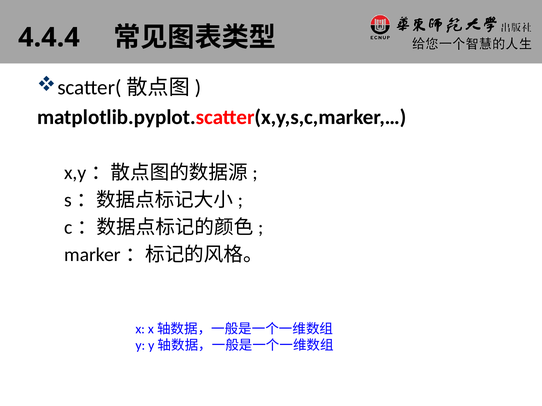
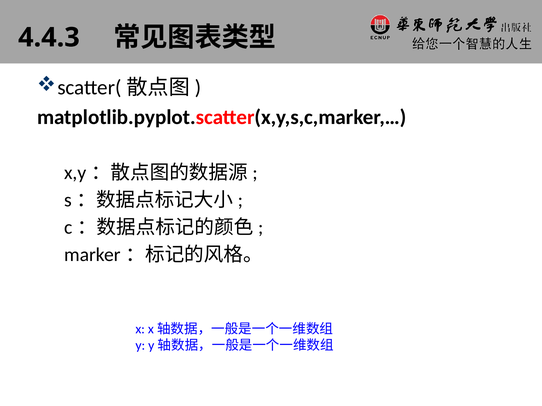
4.4.4: 4.4.4 -> 4.4.3 (49, 37)
